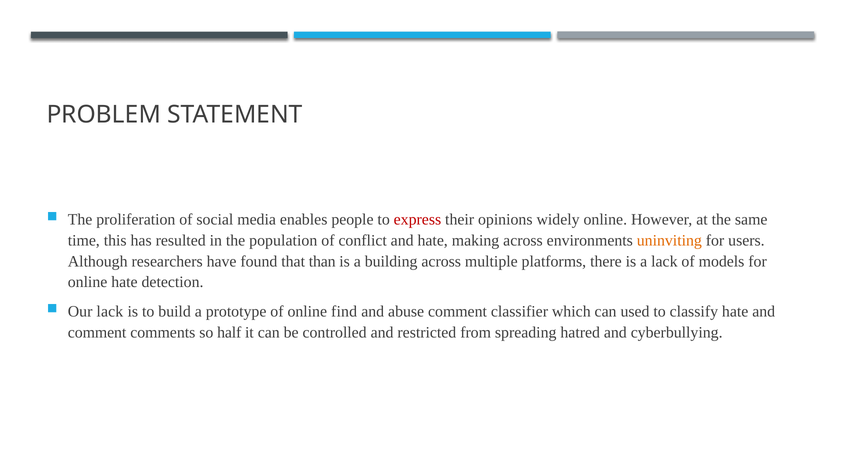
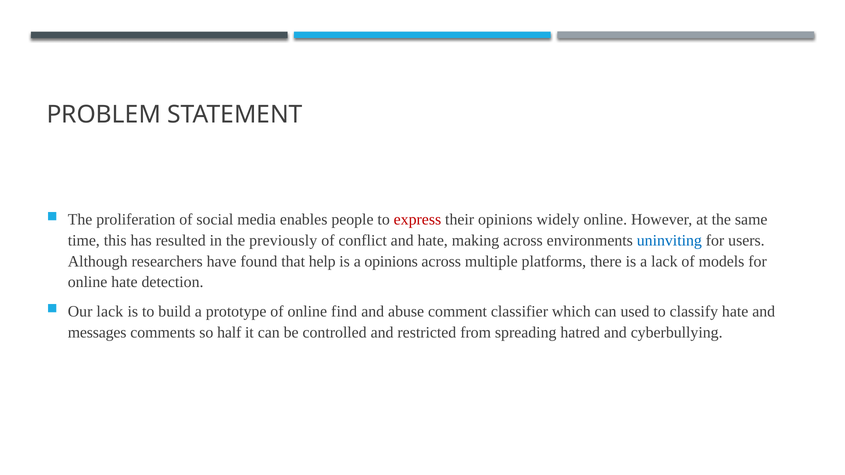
population: population -> previously (283, 241)
uninviting colour: orange -> blue (669, 241)
than: than -> help (322, 262)
a building: building -> opinions (391, 262)
comment: comment -> messages (97, 333)
